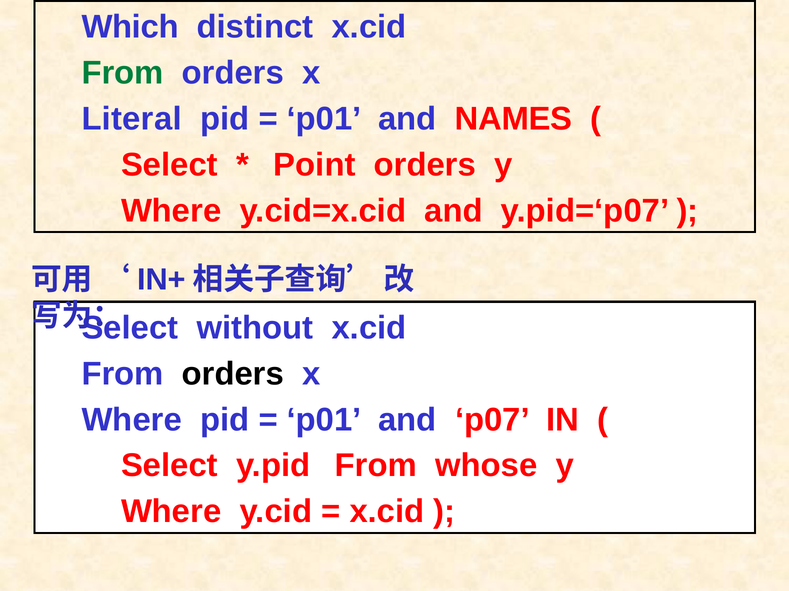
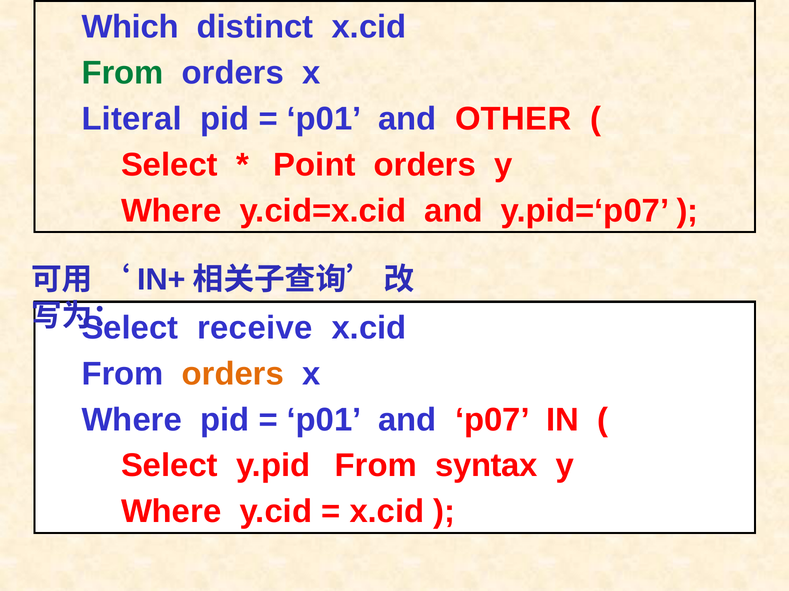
NAMES: NAMES -> OTHER (513, 119)
without: without -> receive (255, 328)
orders colour: black -> orange (233, 374)
whose: whose -> syntax (486, 466)
